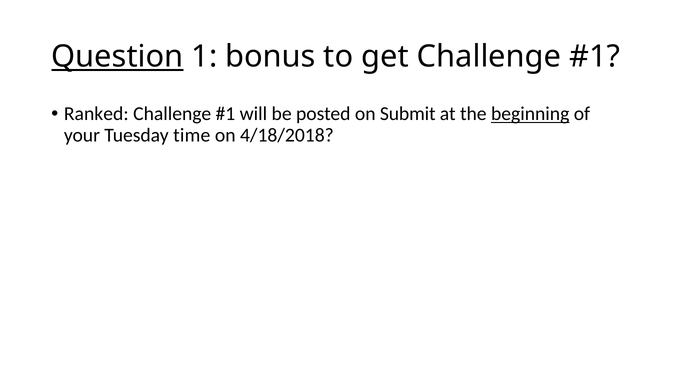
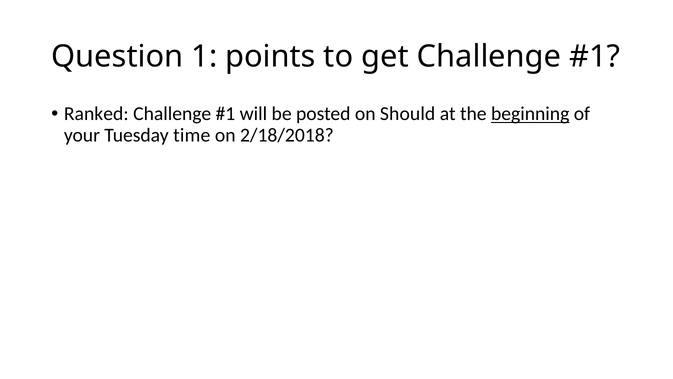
Question underline: present -> none (117, 57)
bonus: bonus -> points (270, 57)
Submit: Submit -> Should (408, 114)
4/18/2018: 4/18/2018 -> 2/18/2018 (287, 135)
